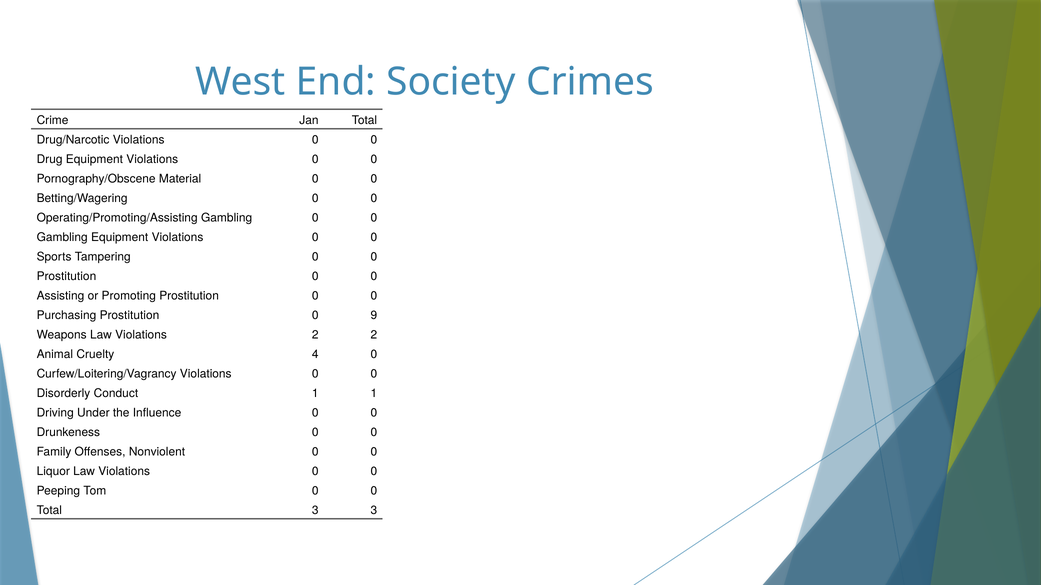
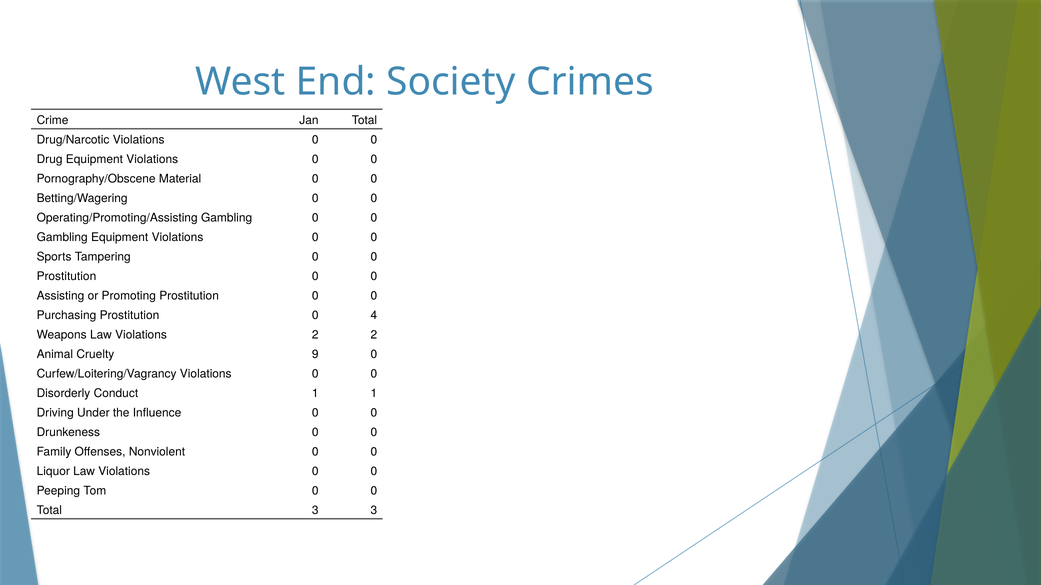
9: 9 -> 4 (374, 316)
4: 4 -> 9 (315, 355)
